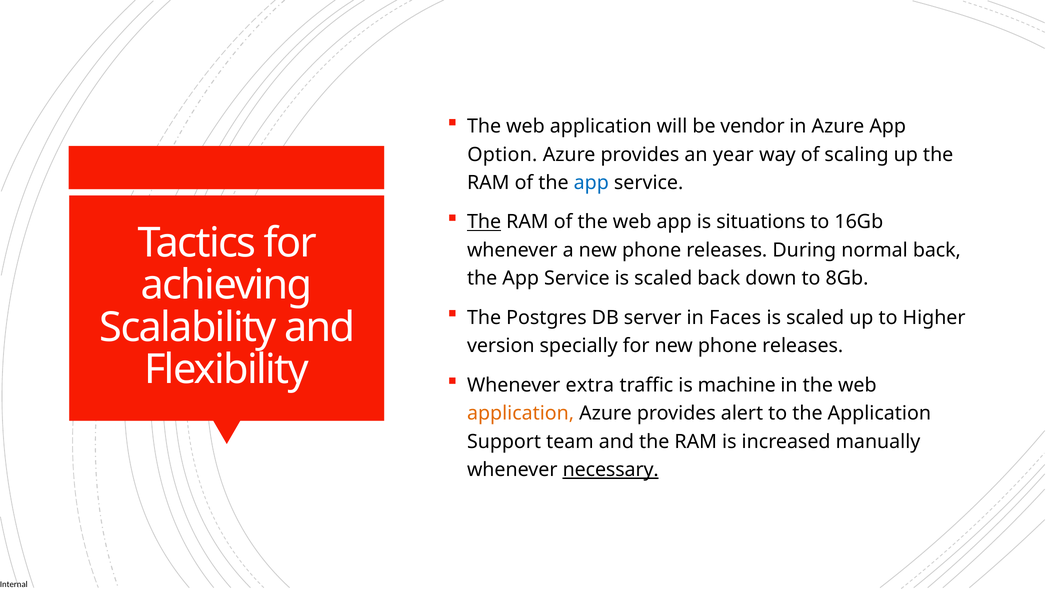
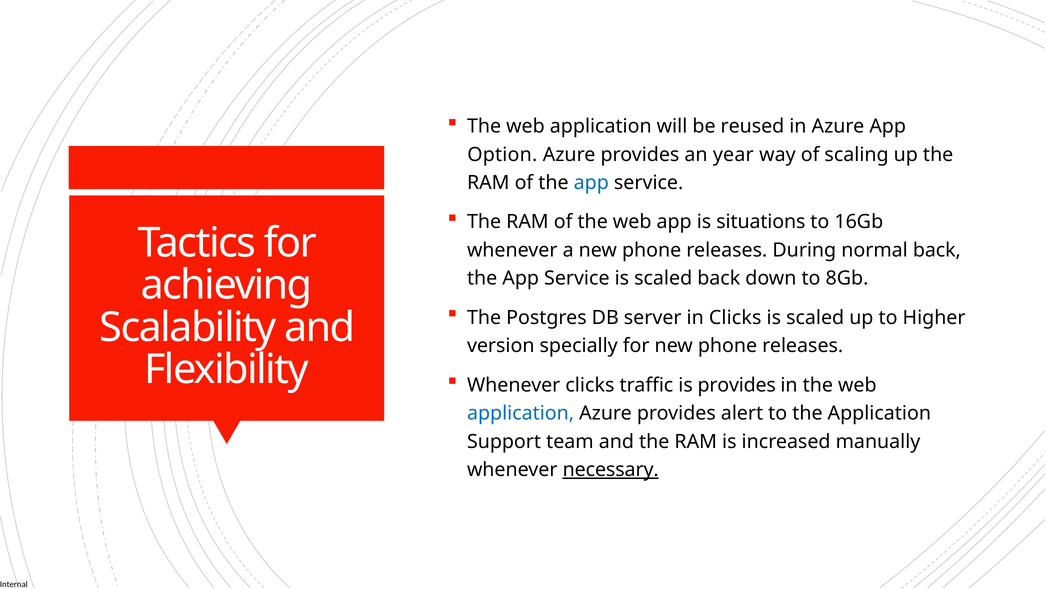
vendor: vendor -> reused (752, 126)
The underline: present -> none (484, 222)
in Faces: Faces -> Clicks (735, 318)
Whenever extra: extra -> clicks (590, 385)
is machine: machine -> provides (737, 385)
application colour: orange -> blue (521, 413)
